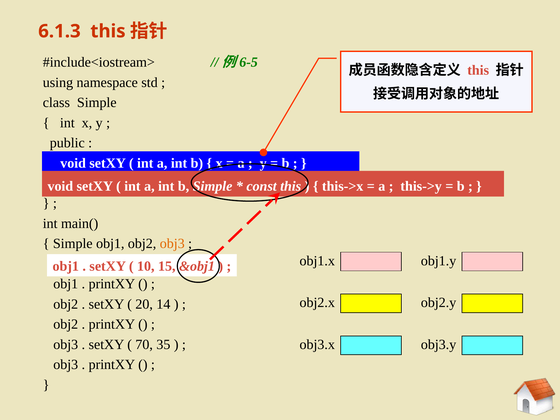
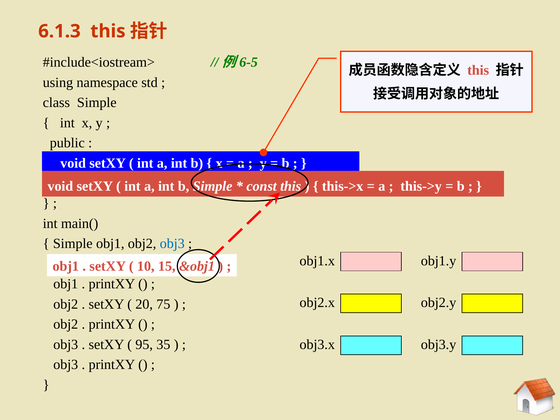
obj3 colour: orange -> blue (172, 244)
14: 14 -> 75 (163, 304)
70: 70 -> 95 (144, 344)
